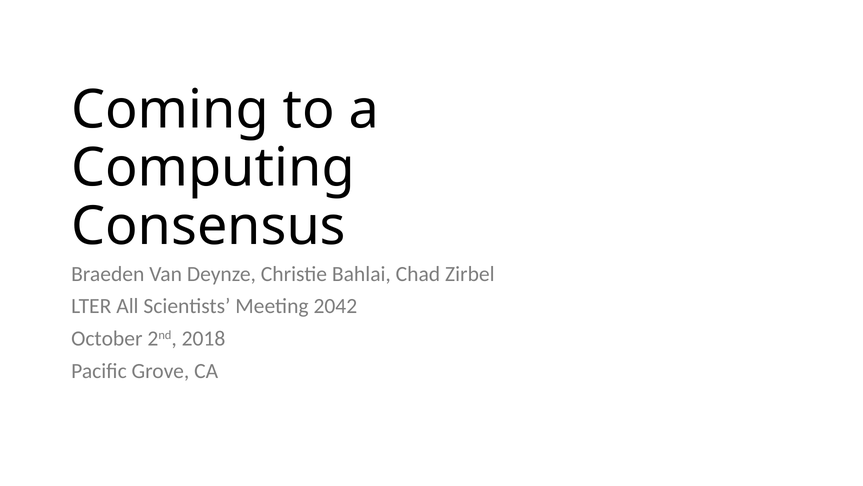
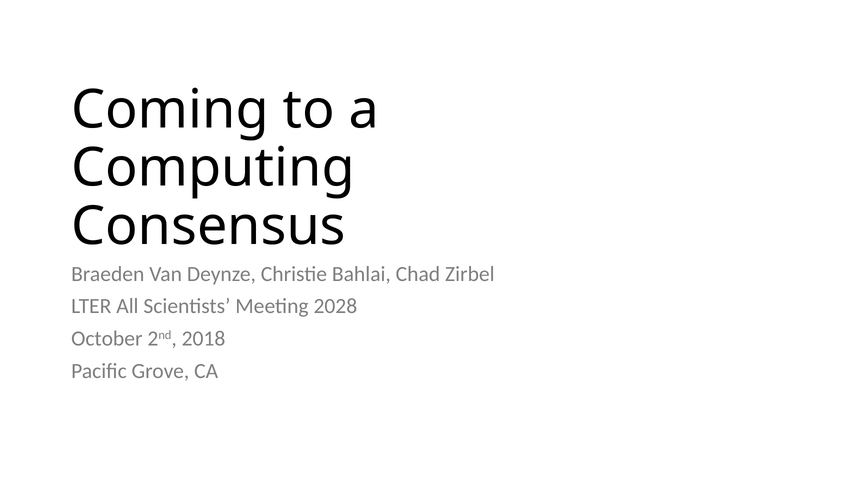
2042: 2042 -> 2028 (335, 306)
